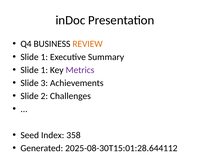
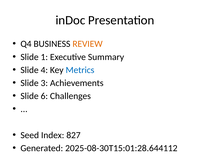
1: 1 -> 4 (44, 70)
Metrics colour: purple -> blue (80, 70)
2: 2 -> 6 (44, 96)
358: 358 -> 827 (73, 136)
